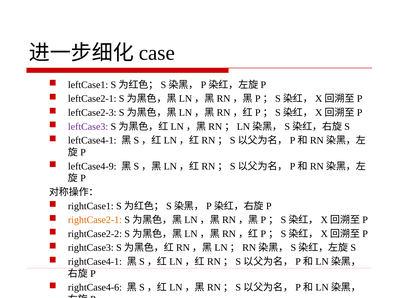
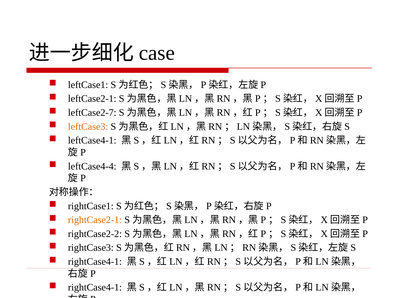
leftCase2-3: leftCase2-3 -> leftCase2-7 (92, 113)
leftCase3 colour: purple -> orange (88, 126)
leftCase4-9: leftCase4-9 -> leftCase4-4 (92, 166)
rightCase4-6: rightCase4-6 -> rightCase4-1 (95, 287)
